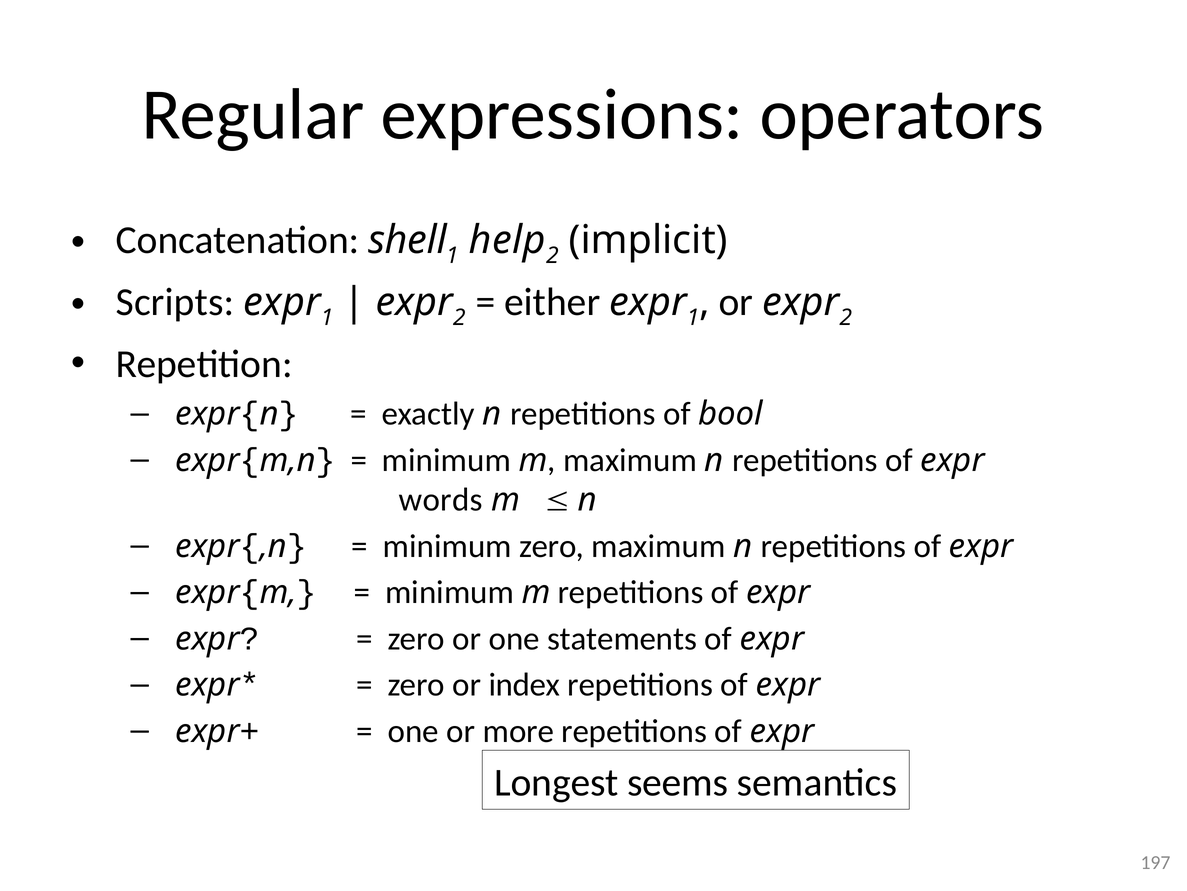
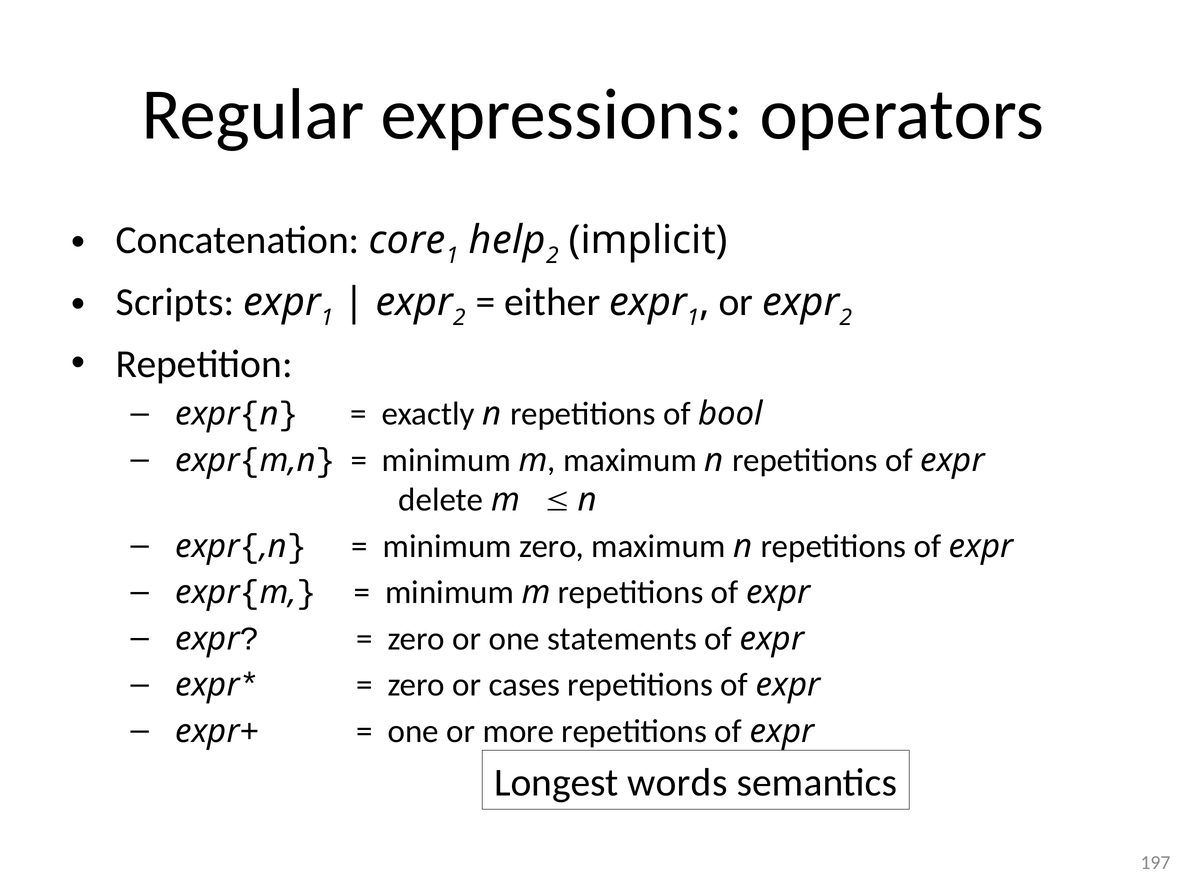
shell: shell -> core (407, 240)
words: words -> delete (441, 500)
index: index -> cases (524, 684)
seems: seems -> words (677, 782)
